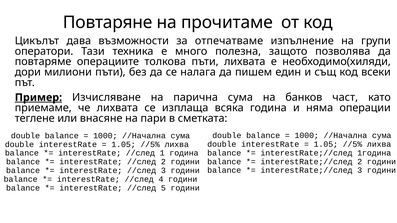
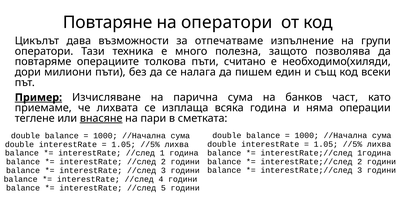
на прочитаме: прочитаме -> оператори (227, 23)
пъти лихвата: лихвата -> считано (245, 62)
внасяне underline: none -> present (101, 118)
